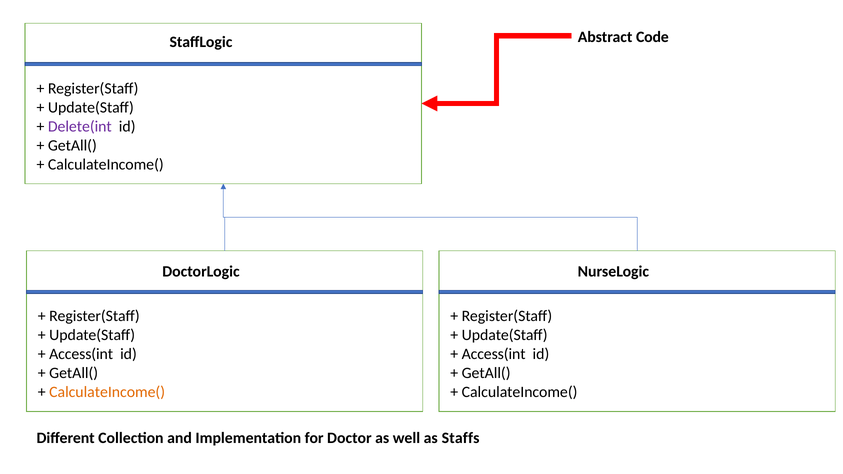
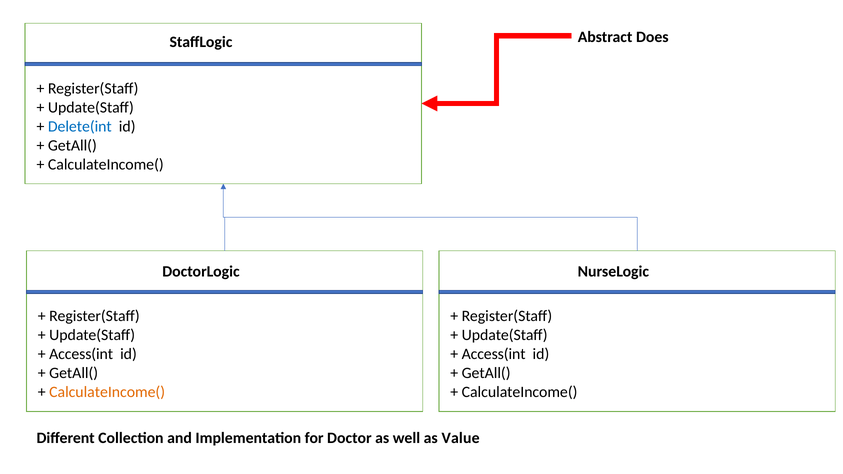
Code: Code -> Does (652, 37)
Delete(int colour: purple -> blue (80, 126)
Staffs: Staffs -> Value (461, 438)
